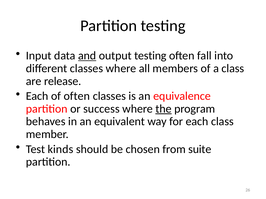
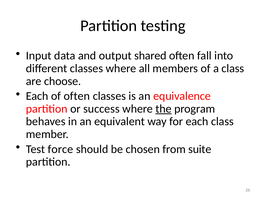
and underline: present -> none (87, 56)
output testing: testing -> shared (150, 56)
release: release -> choose (63, 81)
kinds: kinds -> force (60, 149)
